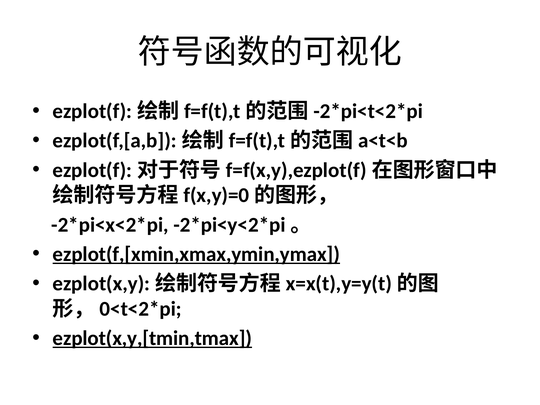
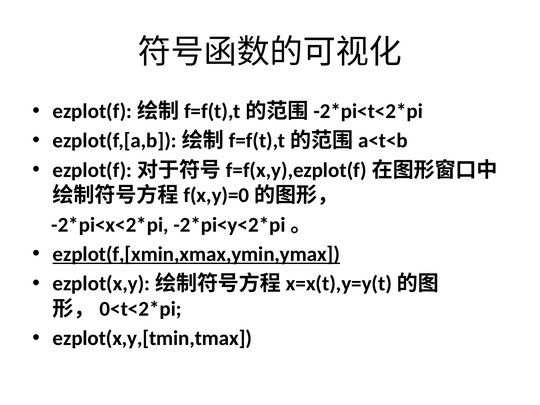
ezplot(x,y,[tmin,tmax underline: present -> none (152, 338)
